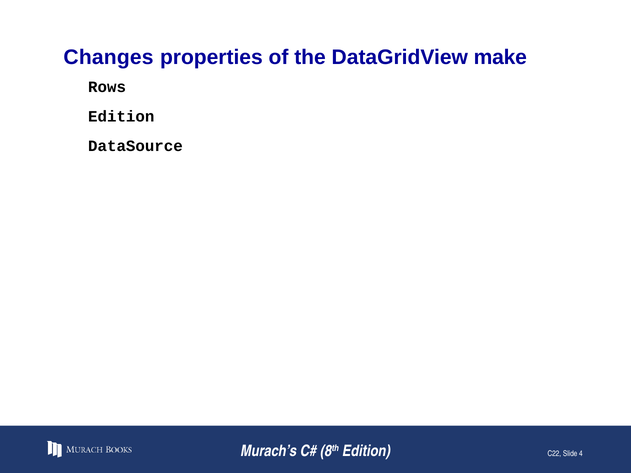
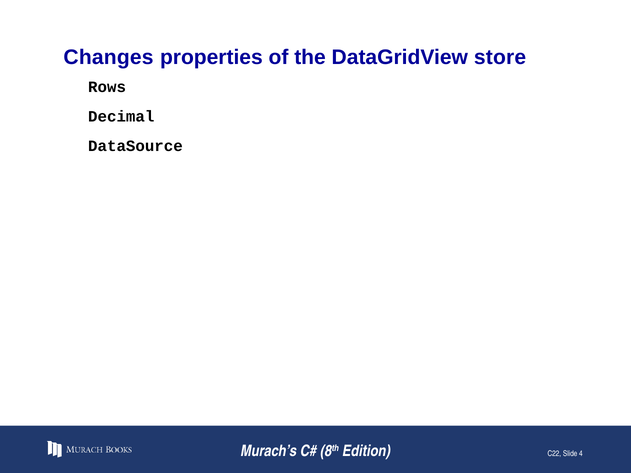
make: make -> store (500, 57)
Edition: Edition -> Decimal (121, 117)
